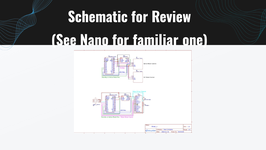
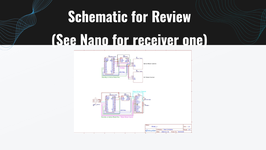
familiar: familiar -> receiver (156, 41)
